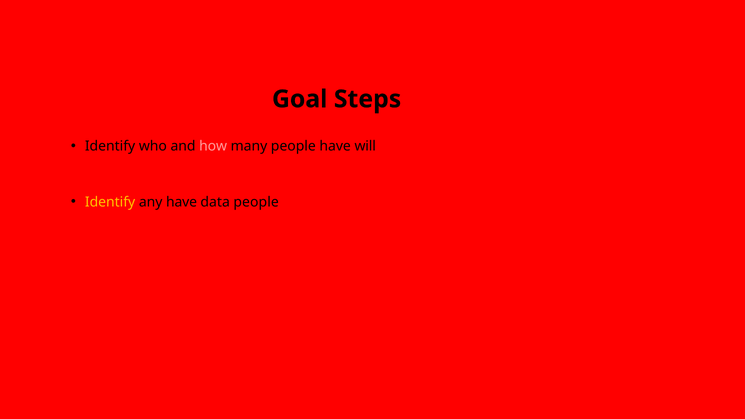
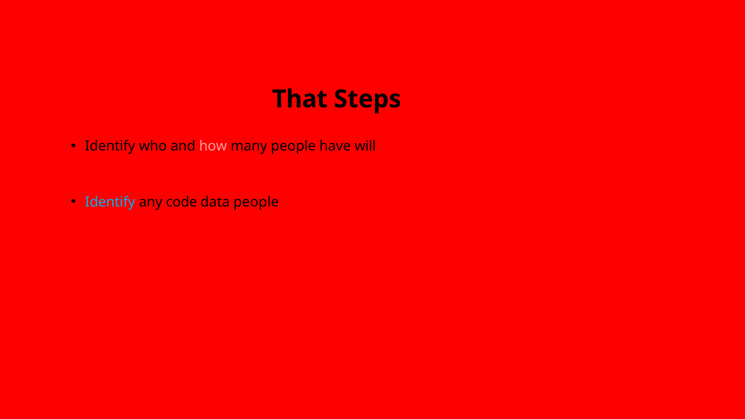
Goal: Goal -> That (300, 99)
Identify colour: yellow -> light blue (110, 202)
any have: have -> code (182, 202)
